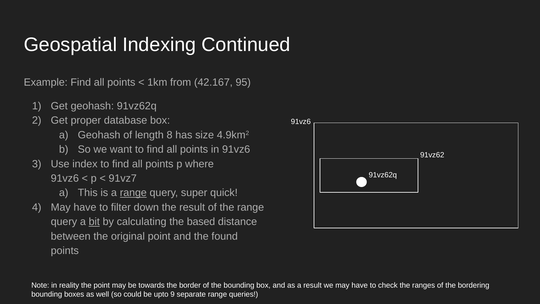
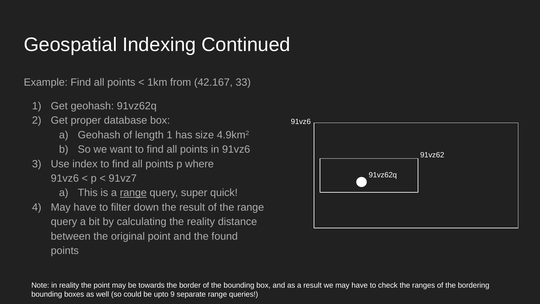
95: 95 -> 33 (243, 82)
length 8: 8 -> 1 (170, 135)
bit underline: present -> none (94, 222)
the based: based -> reality (201, 222)
